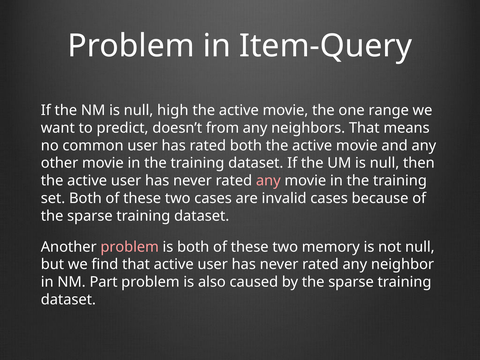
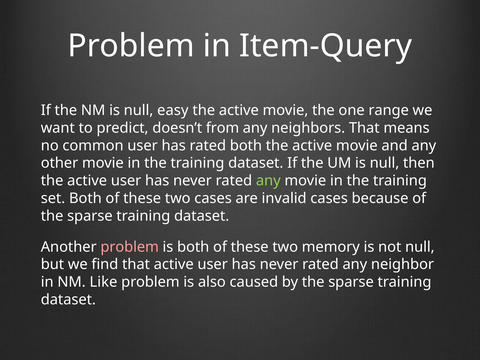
high: high -> easy (173, 110)
any colour: pink -> light green (268, 181)
Part: Part -> Like (103, 282)
